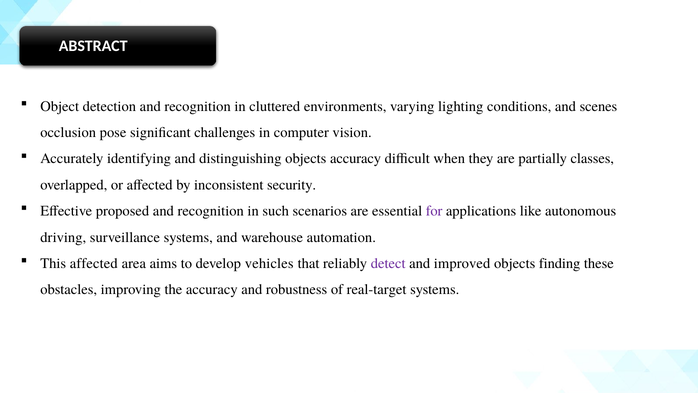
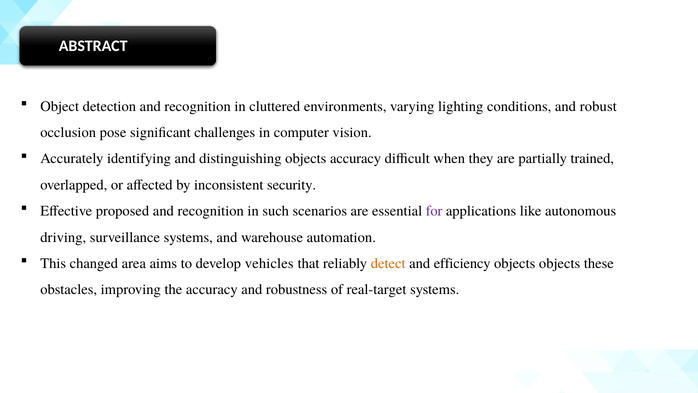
scenes: scenes -> robust (598, 106)
classes: classes -> trained (592, 158)
This affected: affected -> changed (94, 263)
detect colour: purple -> orange (388, 263)
improved: improved -> efficiency (462, 263)
objects finding: finding -> objects (560, 263)
